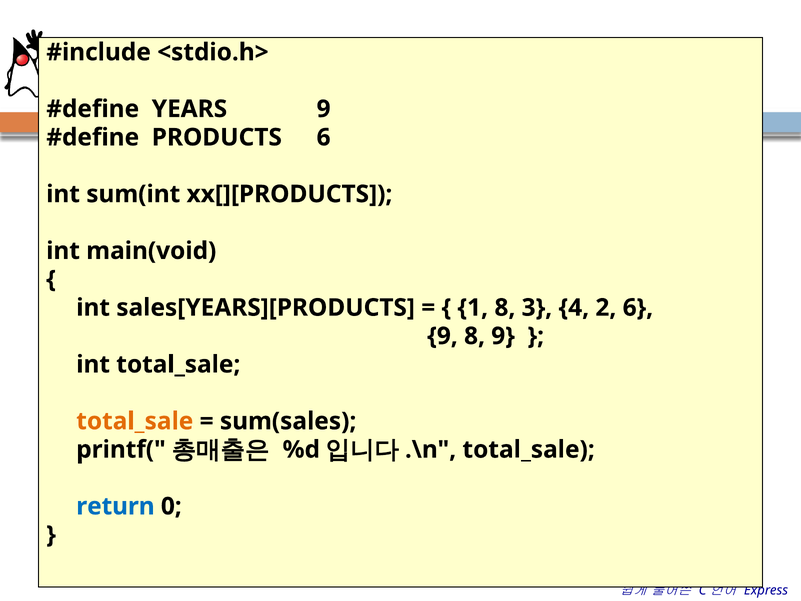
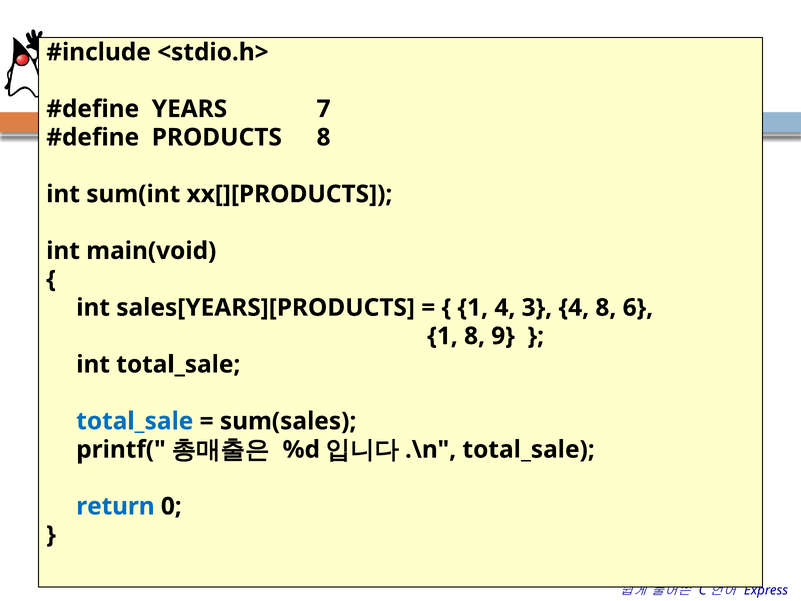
YEARS 9: 9 -> 7 (324, 109)
PRODUCTS 6: 6 -> 8 (324, 137)
1 8: 8 -> 4 (505, 308)
4 2: 2 -> 8 (606, 308)
9: 9 -> 1 (443, 336)
total_sale colour: orange -> blue (135, 421)
